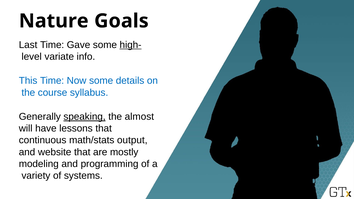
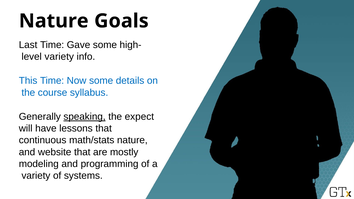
high- underline: present -> none (131, 45)
level variate: variate -> variety (59, 57)
almost: almost -> expect (139, 117)
math/stats output: output -> nature (132, 140)
